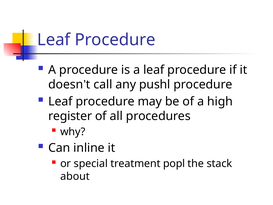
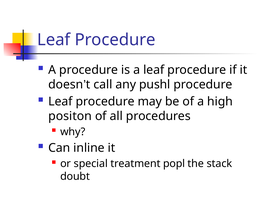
register: register -> positon (70, 116)
about: about -> doubt (75, 176)
